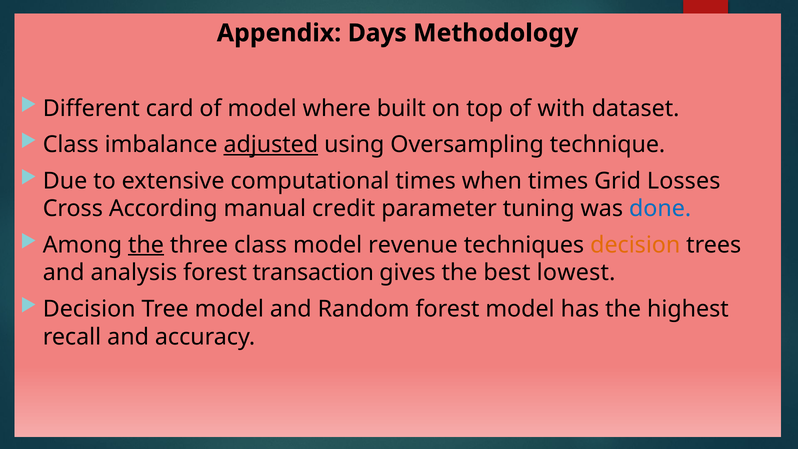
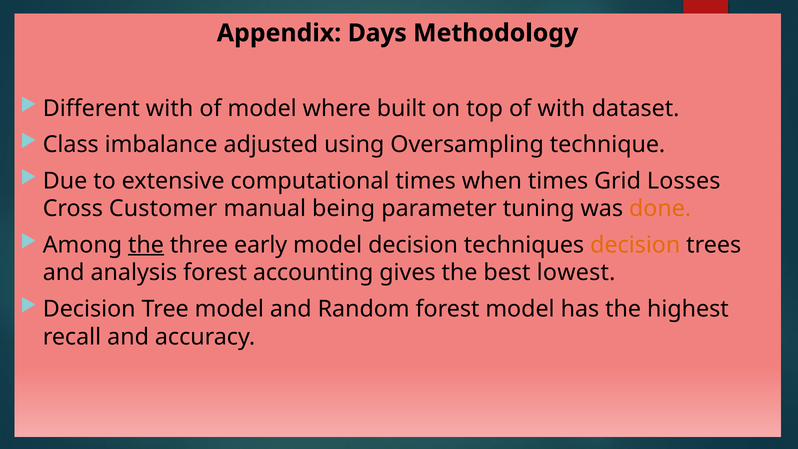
Different card: card -> with (170, 108)
adjusted underline: present -> none (271, 145)
According: According -> Customer (163, 209)
credit: credit -> being (344, 209)
done colour: blue -> orange (660, 209)
three class: class -> early (261, 245)
model revenue: revenue -> decision (413, 245)
transaction: transaction -> accounting (313, 273)
